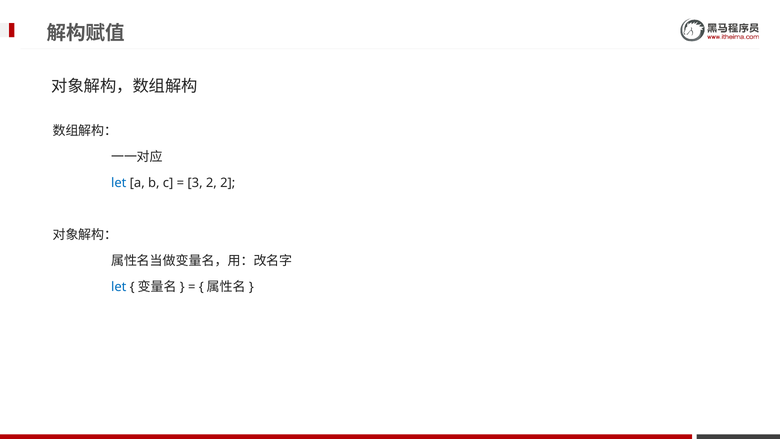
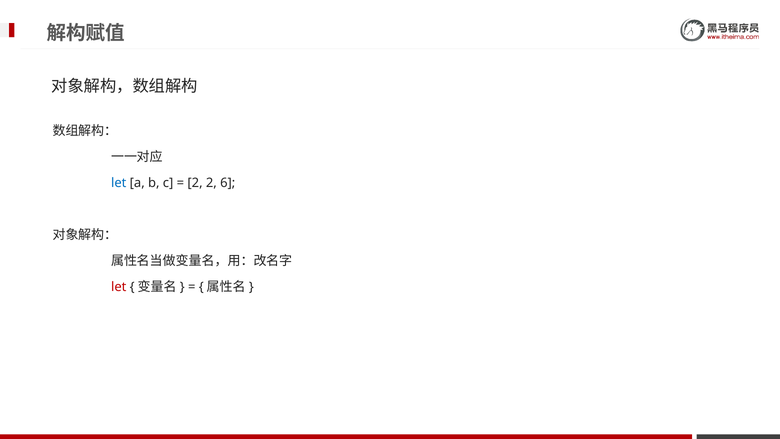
3: 3 -> 2 (195, 183)
2 2: 2 -> 6 (228, 183)
let colour: blue -> red (119, 287)
